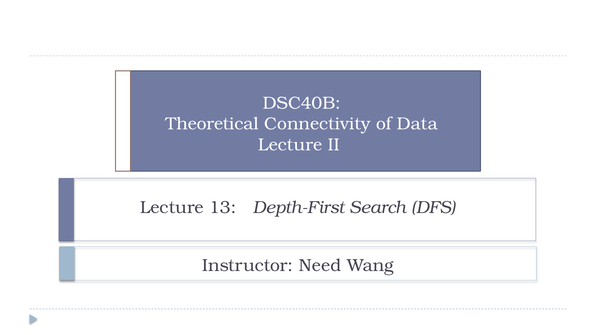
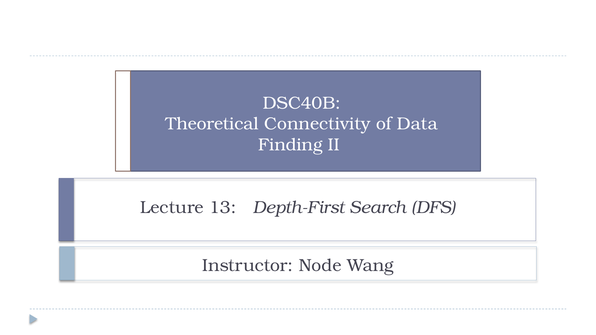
Lecture: Lecture -> Finding (290, 145)
Need: Need -> Node (320, 266)
